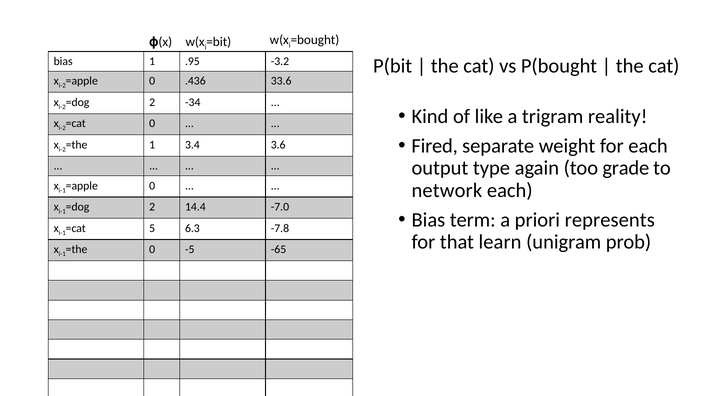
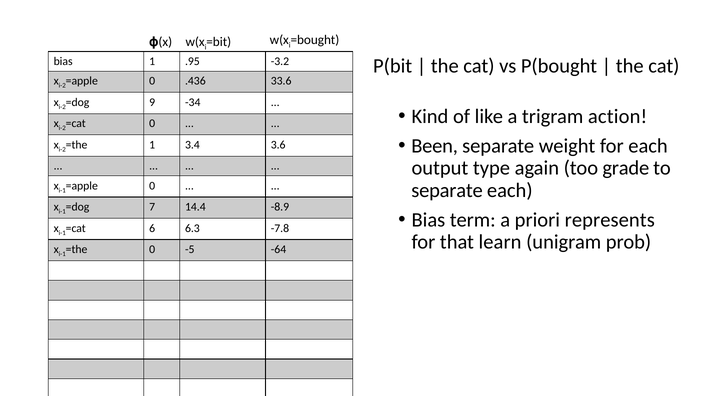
2: 2 -> 9 (152, 102)
reality: reality -> action (618, 117)
Fired: Fired -> Been (435, 146)
network: network -> separate (447, 190)
2: 2 -> 7 (152, 207)
-7.0: -7.0 -> -8.9 (280, 207)
5: 5 -> 6 (152, 228)
-65: -65 -> -64 (278, 249)
